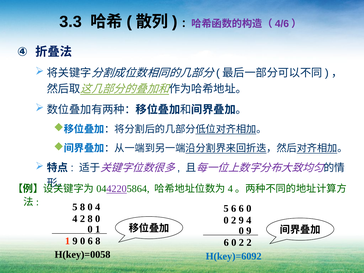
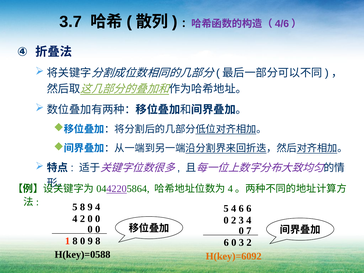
3.3: 3.3 -> 3.7 (71, 22)
5 8 0: 0 -> 9 (90, 207)
5 6: 6 -> 4 (234, 208)
0: 0 -> 6 (249, 208)
2 8: 8 -> 0 (90, 219)
2 9: 9 -> 3 (241, 220)
1: 1 -> 0 (98, 229)
0 9: 9 -> 7 (249, 231)
1 9: 9 -> 8 (75, 241)
0 6: 6 -> 9 (90, 241)
6 0 2: 2 -> 3 (241, 243)
H(key)=0058: H(key)=0058 -> H(key)=0588 (82, 255)
H(key)=6092 colour: blue -> orange (234, 256)
